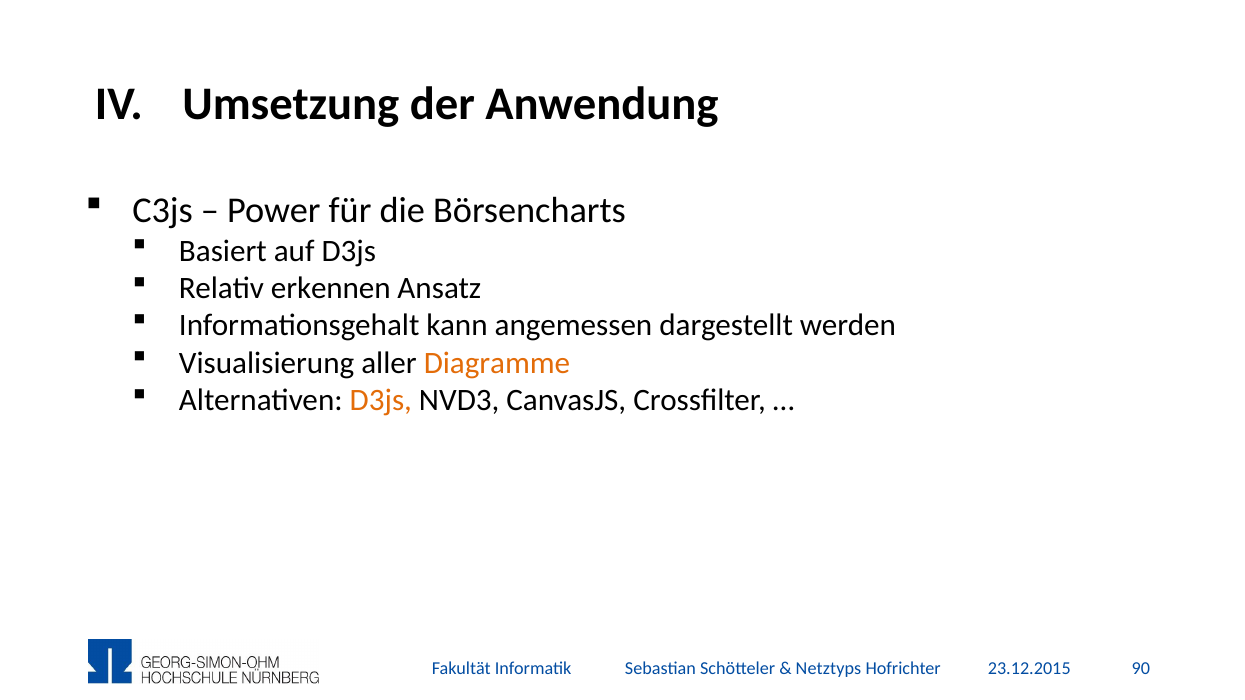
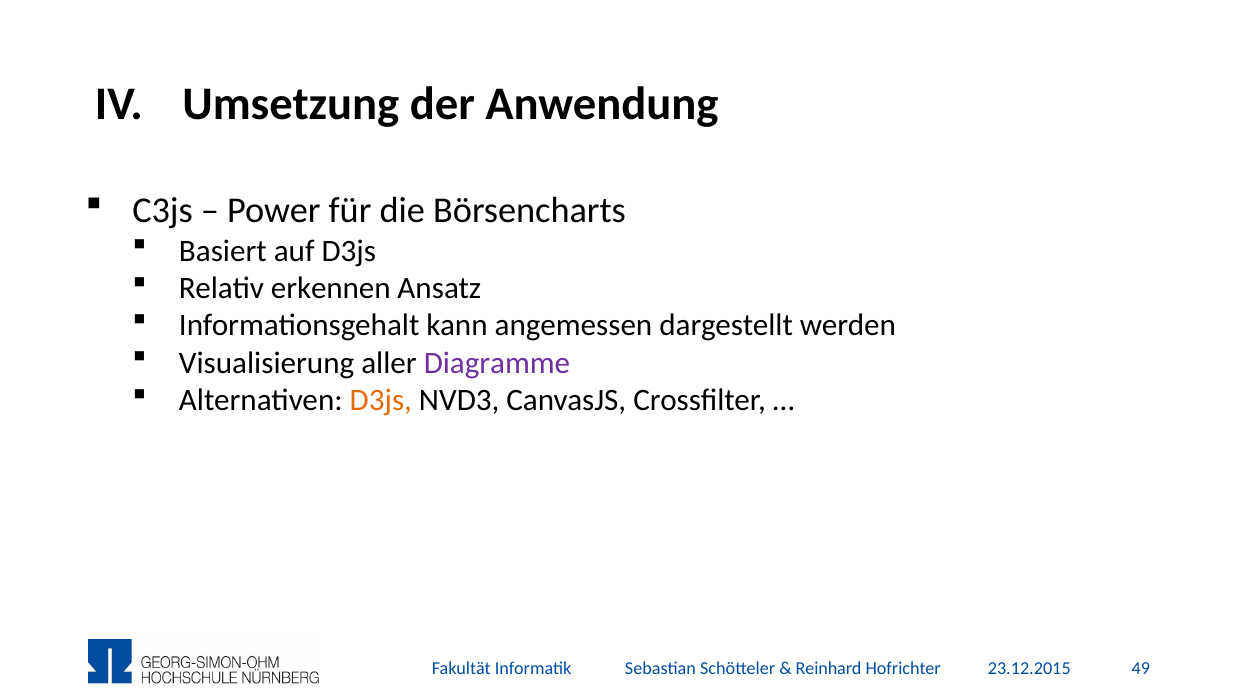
Diagramme colour: orange -> purple (497, 363)
Netztyps: Netztyps -> Reinhard (829, 669)
90: 90 -> 49 (1141, 669)
